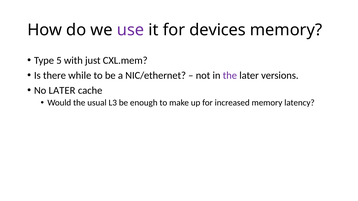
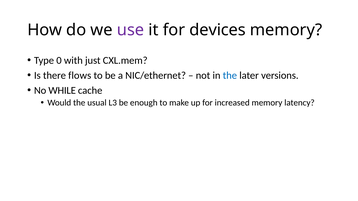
5: 5 -> 0 (59, 61)
while: while -> flows (80, 76)
the colour: purple -> blue (230, 76)
No LATER: LATER -> WHILE (62, 91)
